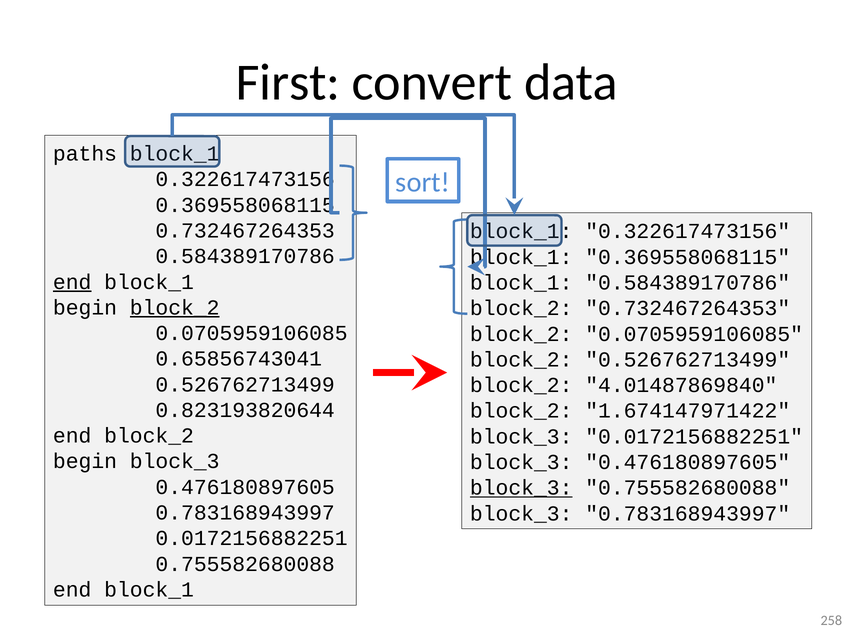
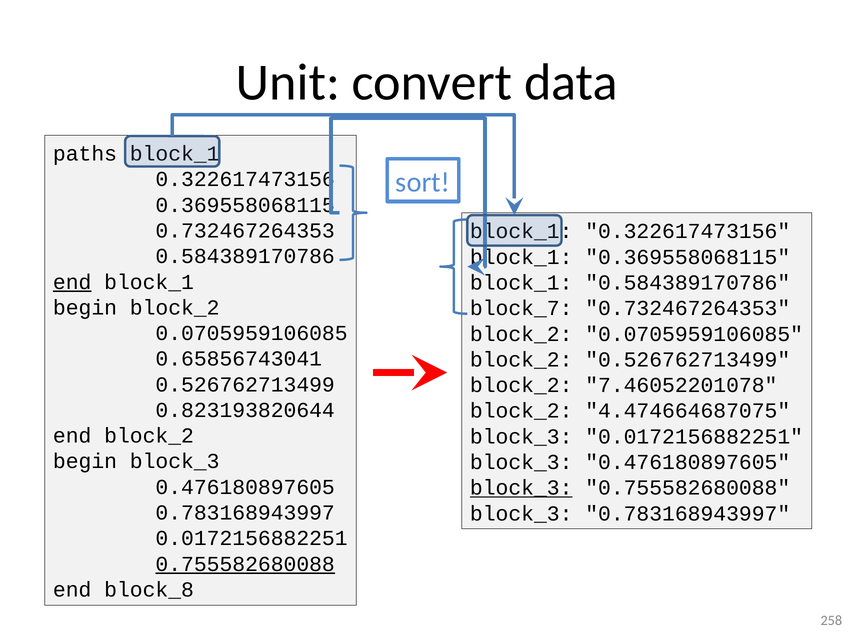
First: First -> Unit (288, 83)
block_2 underline: present -> none (175, 307)
block_2: block_2 -> block_7 (521, 308)
4.01487869840: 4.01487869840 -> 7.46052201078 (681, 385)
1.674147971422: 1.674147971422 -> 4.474664687075 (688, 411)
0.755582680088 underline: none -> present (245, 564)
block_1: block_1 -> block_8 (149, 589)
